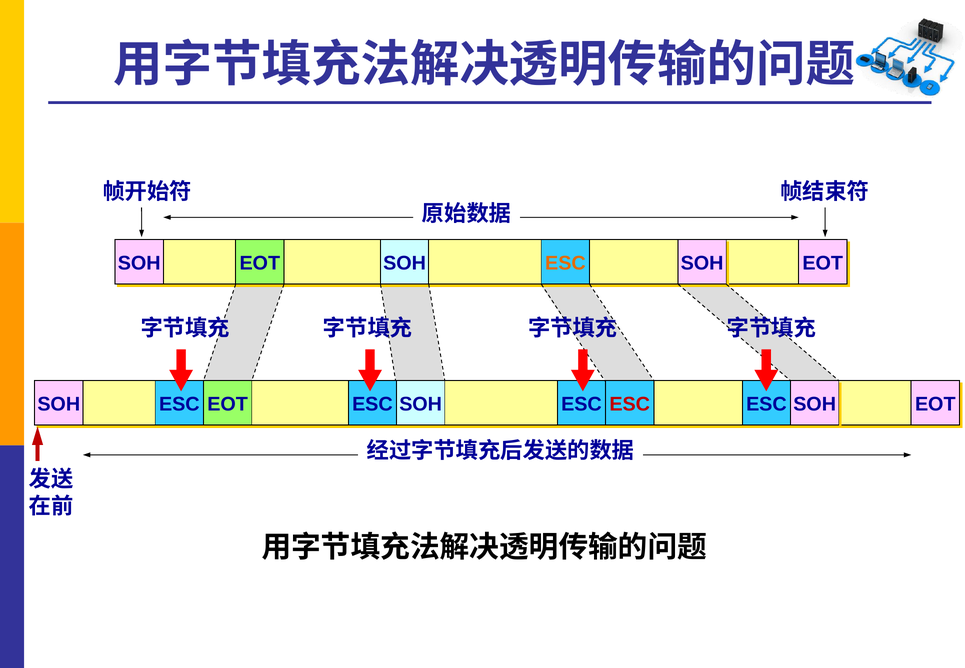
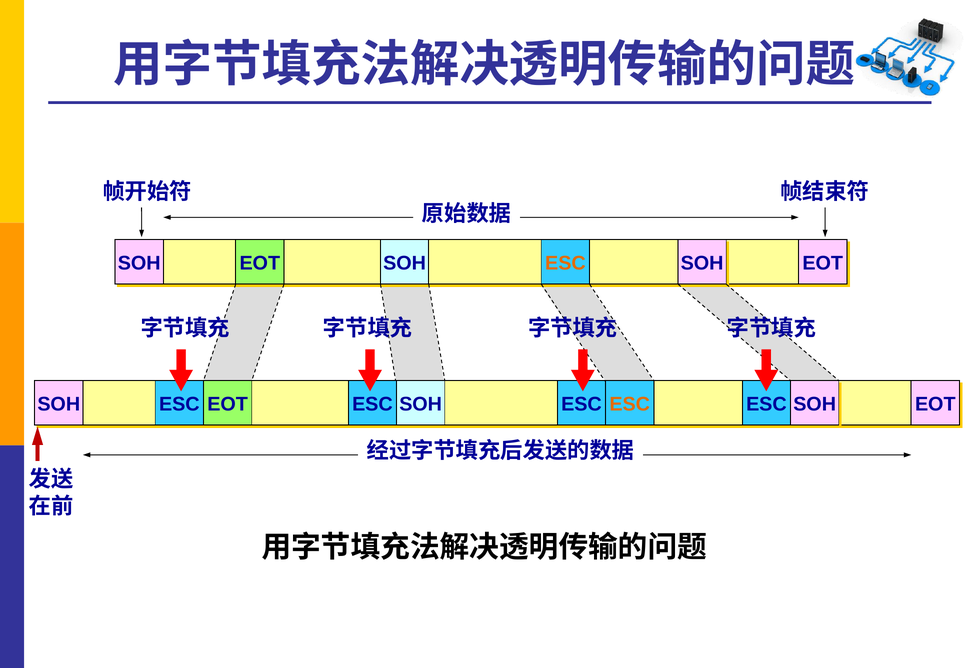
ESC colour: red -> orange (630, 404)
